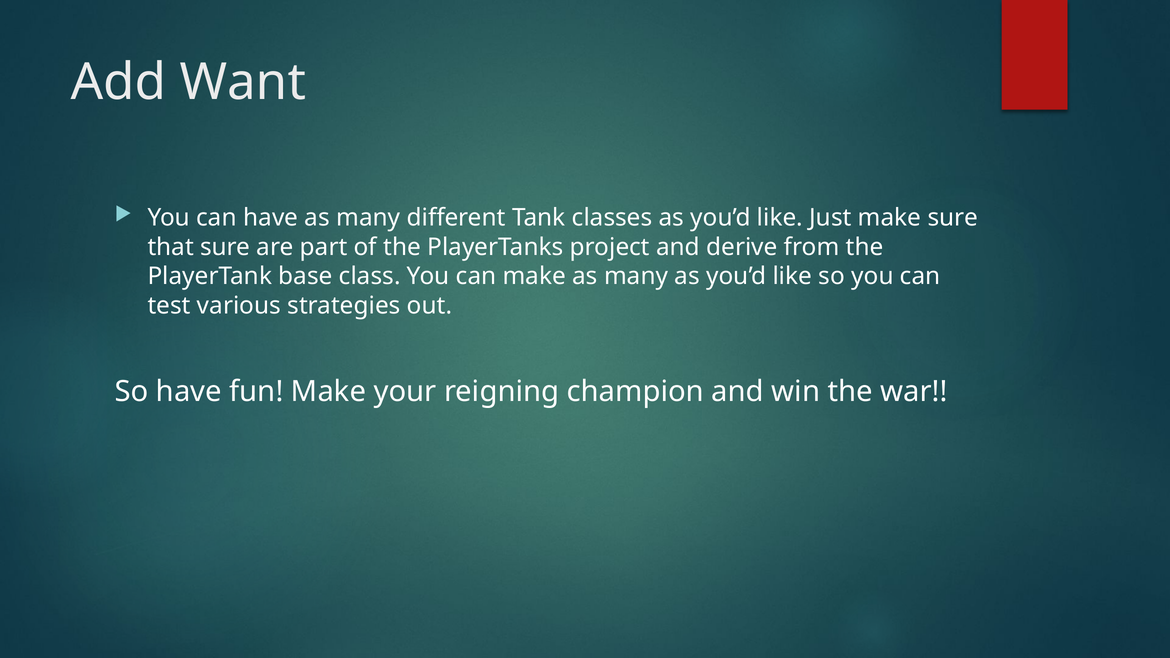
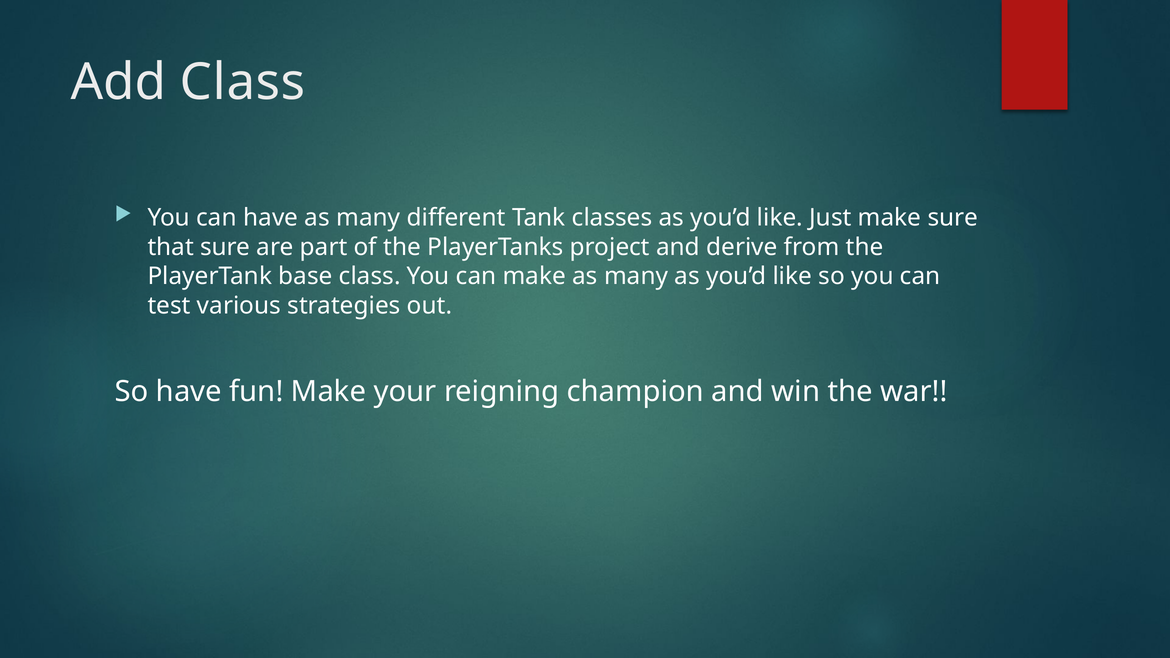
Add Want: Want -> Class (243, 82)
